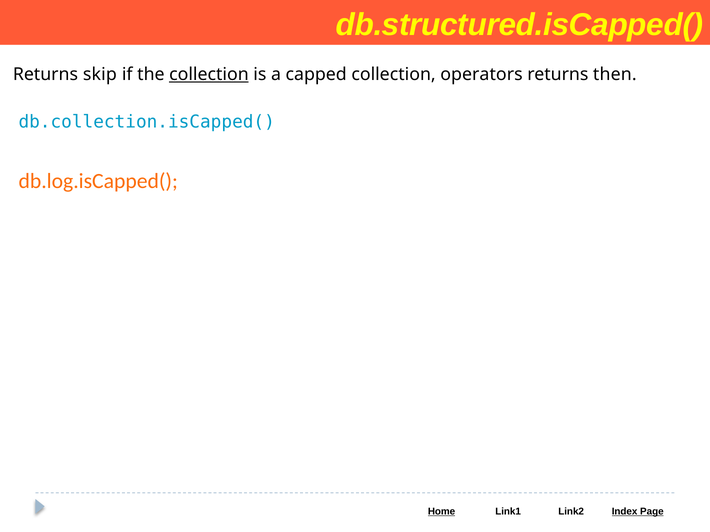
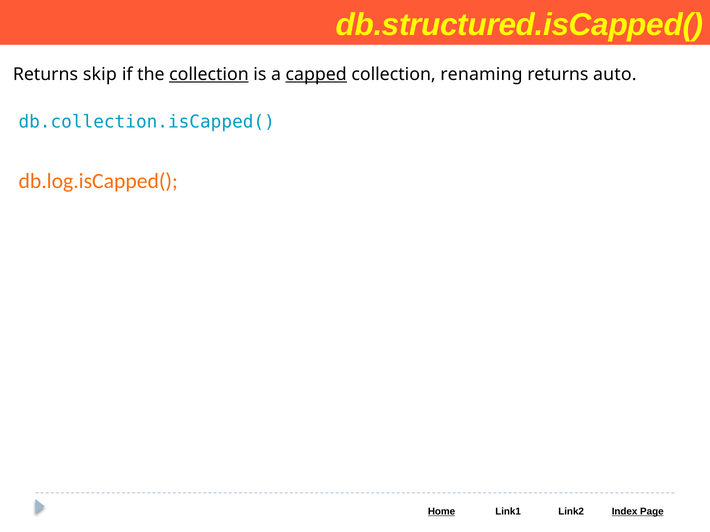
capped underline: none -> present (316, 75)
operators: operators -> renaming (481, 75)
then: then -> auto (615, 75)
